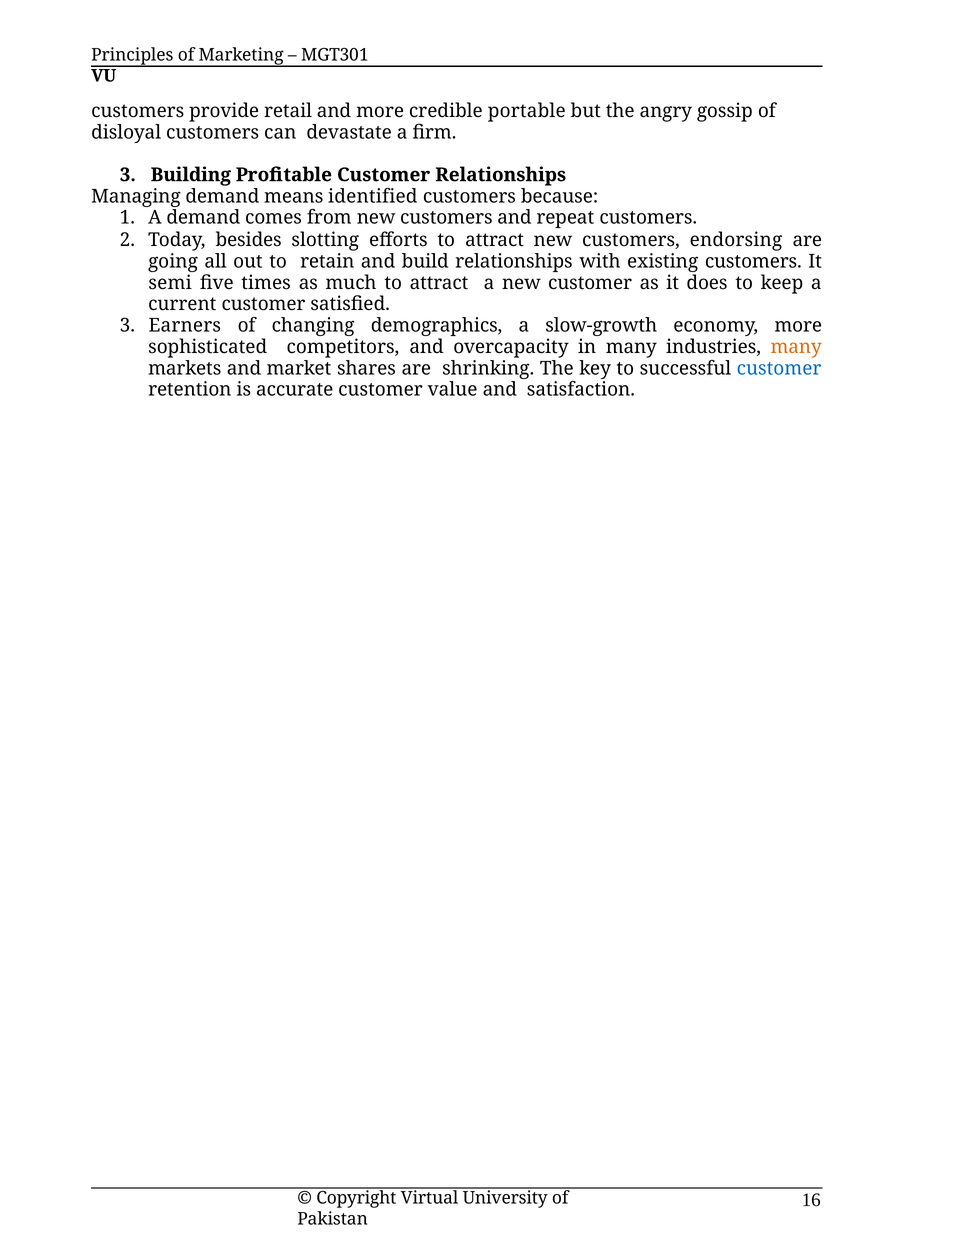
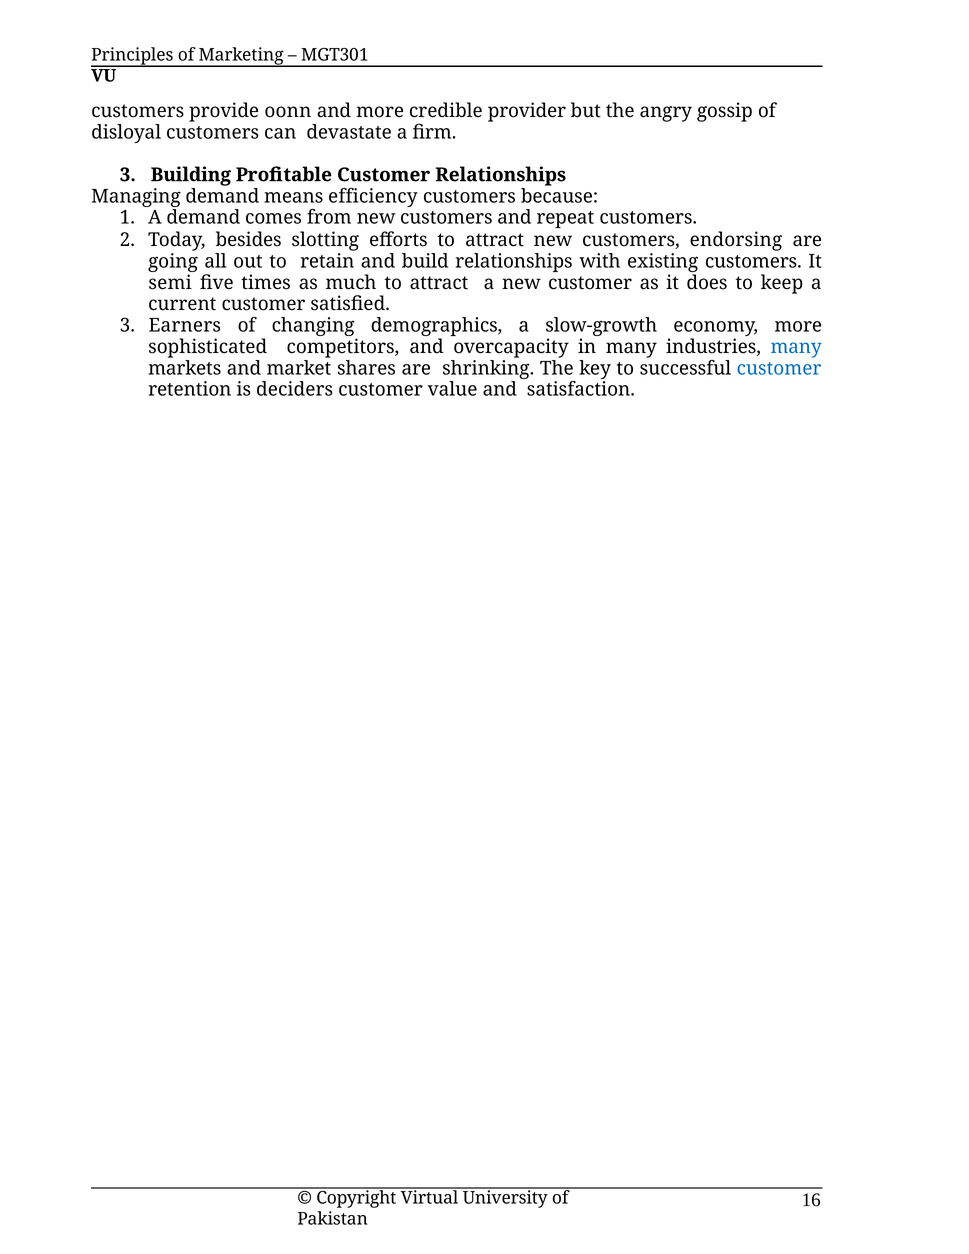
retail: retail -> oonn (288, 111)
portable: portable -> provider (527, 111)
identified: identified -> efficiency (373, 196)
many colour: orange -> blue (796, 347)
accurate: accurate -> deciders (295, 390)
